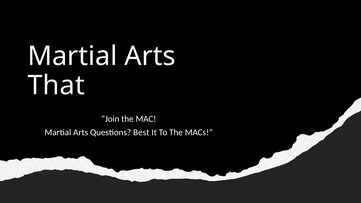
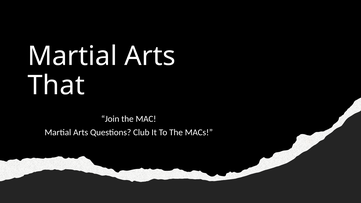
Best: Best -> Club (141, 132)
